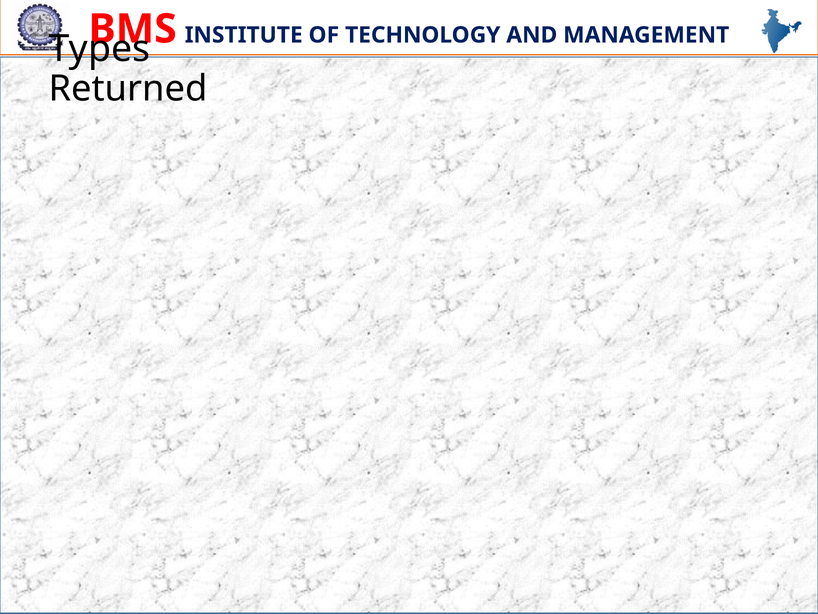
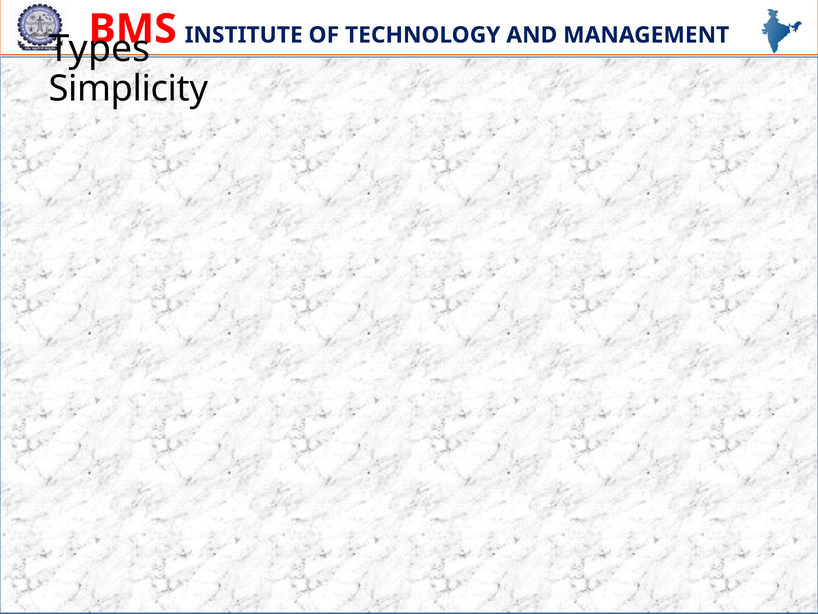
Returned: Returned -> Simplicity (128, 89)
